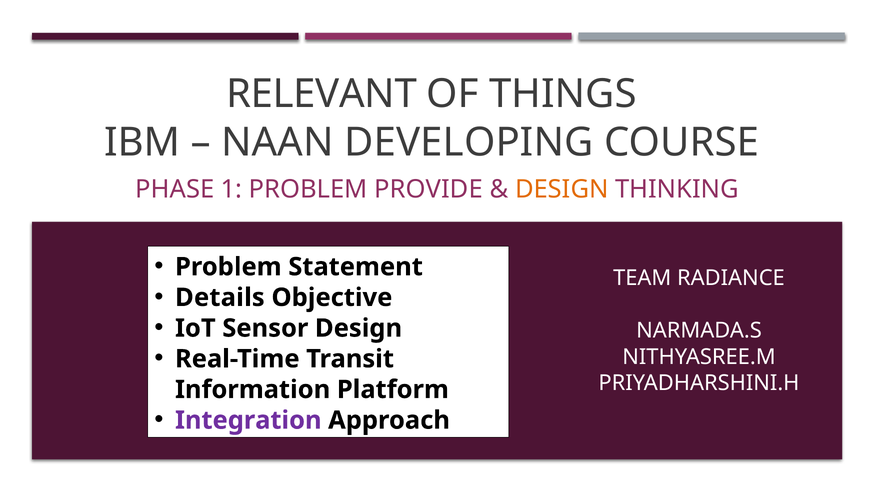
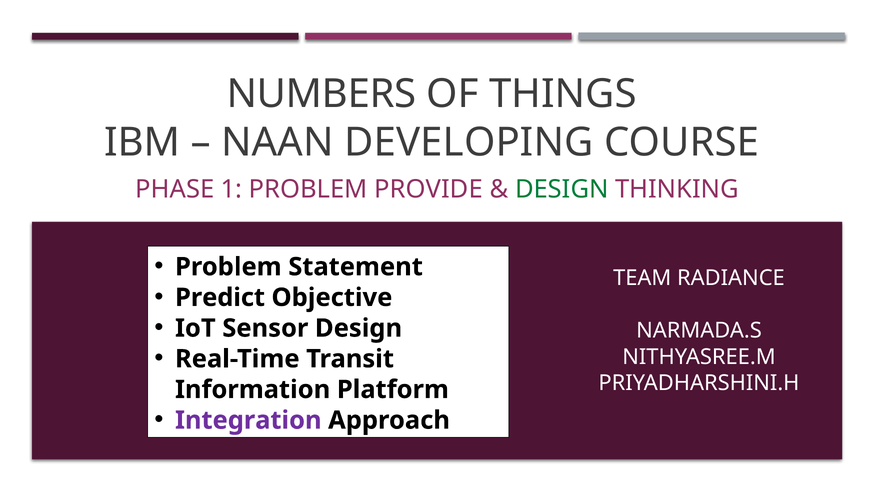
RELEVANT: RELEVANT -> NUMBERS (322, 94)
DESIGN colour: orange -> green (562, 190)
Details: Details -> Predict (220, 298)
